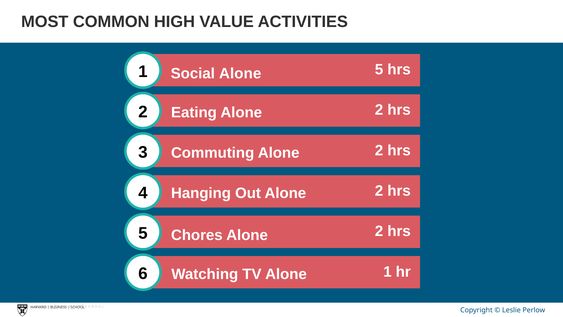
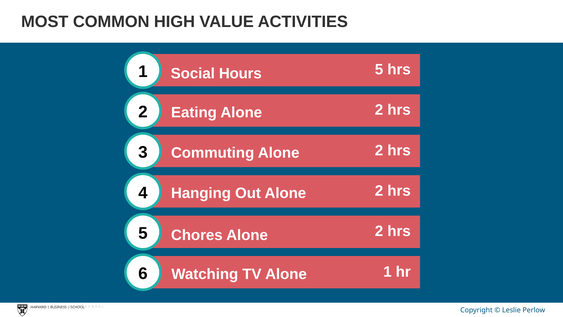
Social Alone: Alone -> Hours (240, 73)
